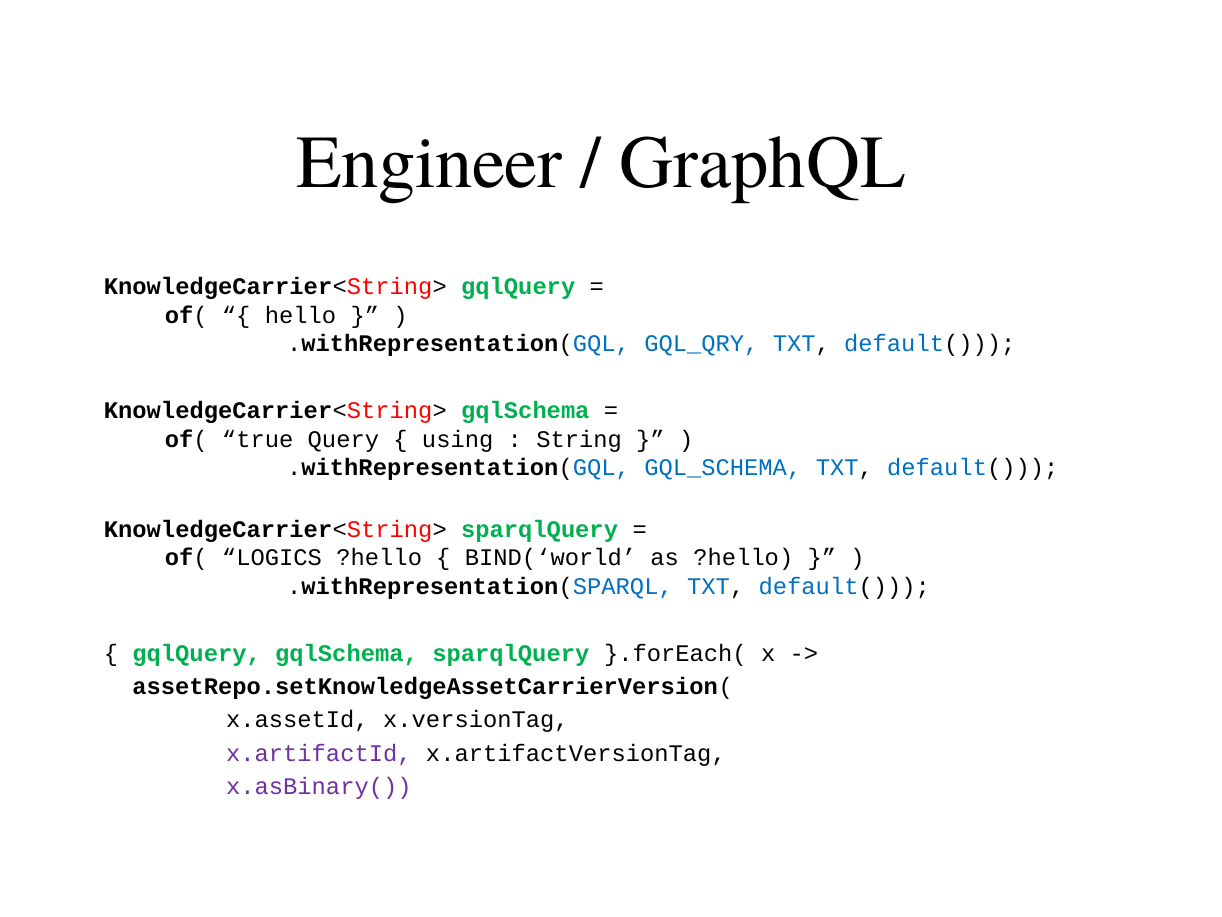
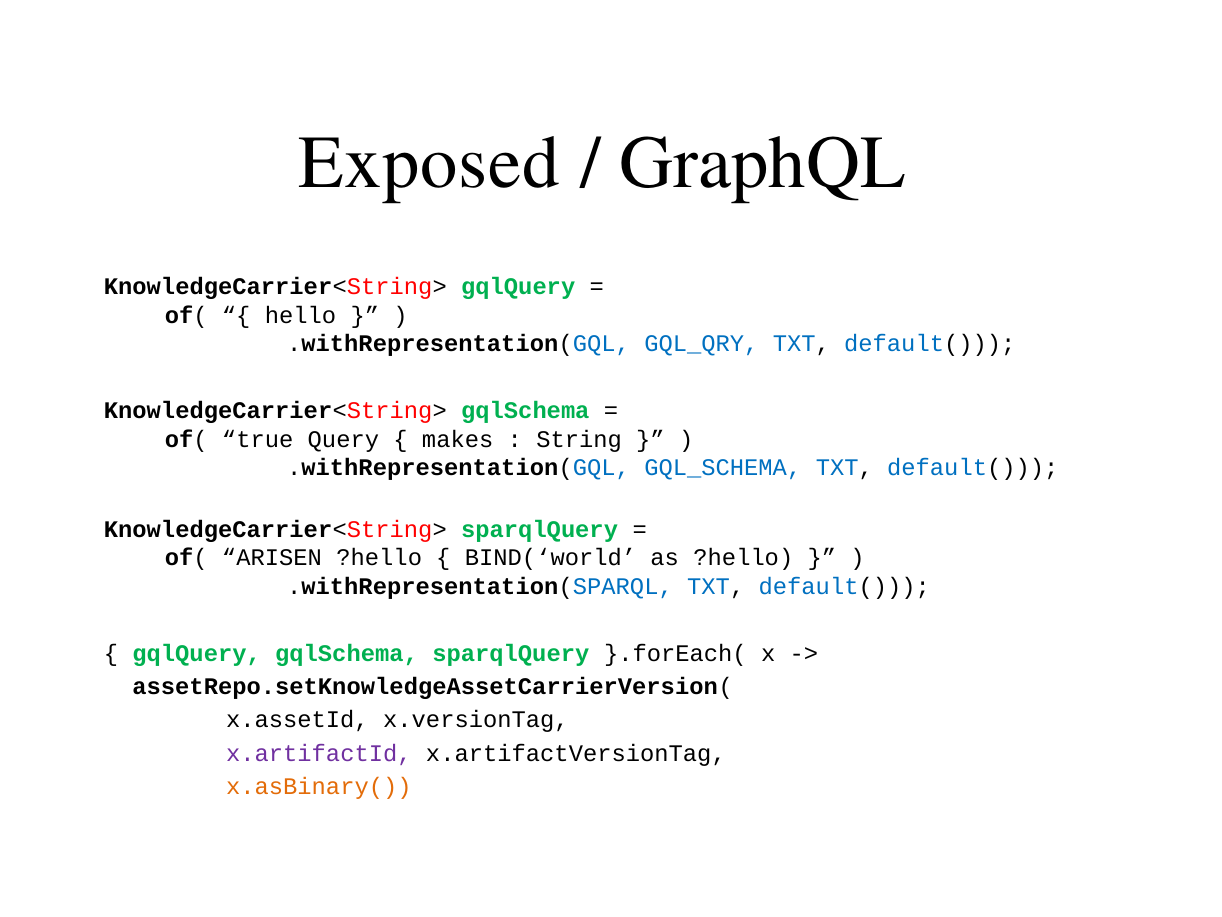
Engineer: Engineer -> Exposed (429, 163)
using: using -> makes (458, 439)
LOGICS: LOGICS -> ARISEN (272, 558)
x.asBinary( colour: purple -> orange (319, 786)
